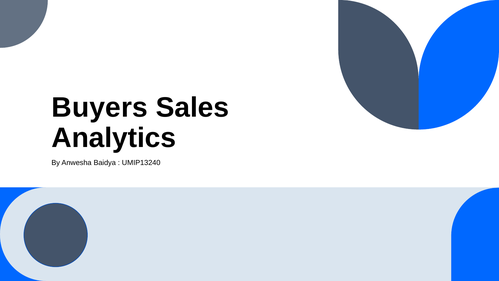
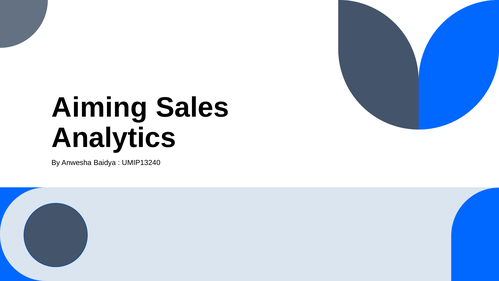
Buyers: Buyers -> Aiming (100, 108)
